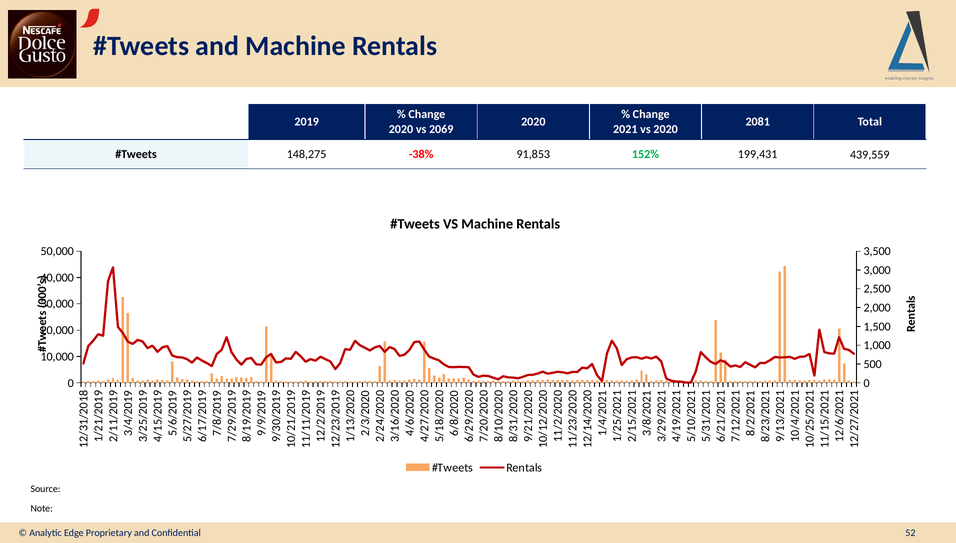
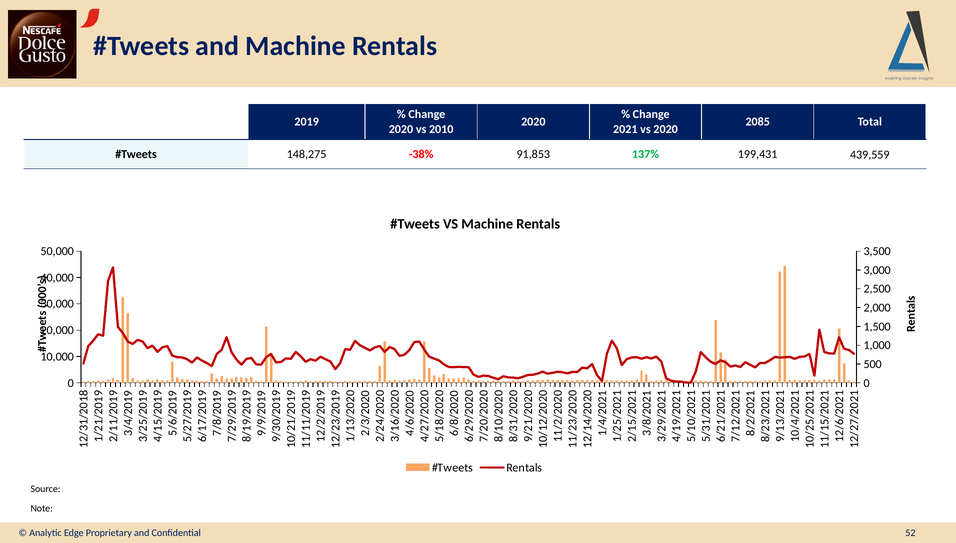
2081: 2081 -> 2085 (758, 122)
2069: 2069 -> 2010 (441, 129)
152%: 152% -> 137% (646, 155)
